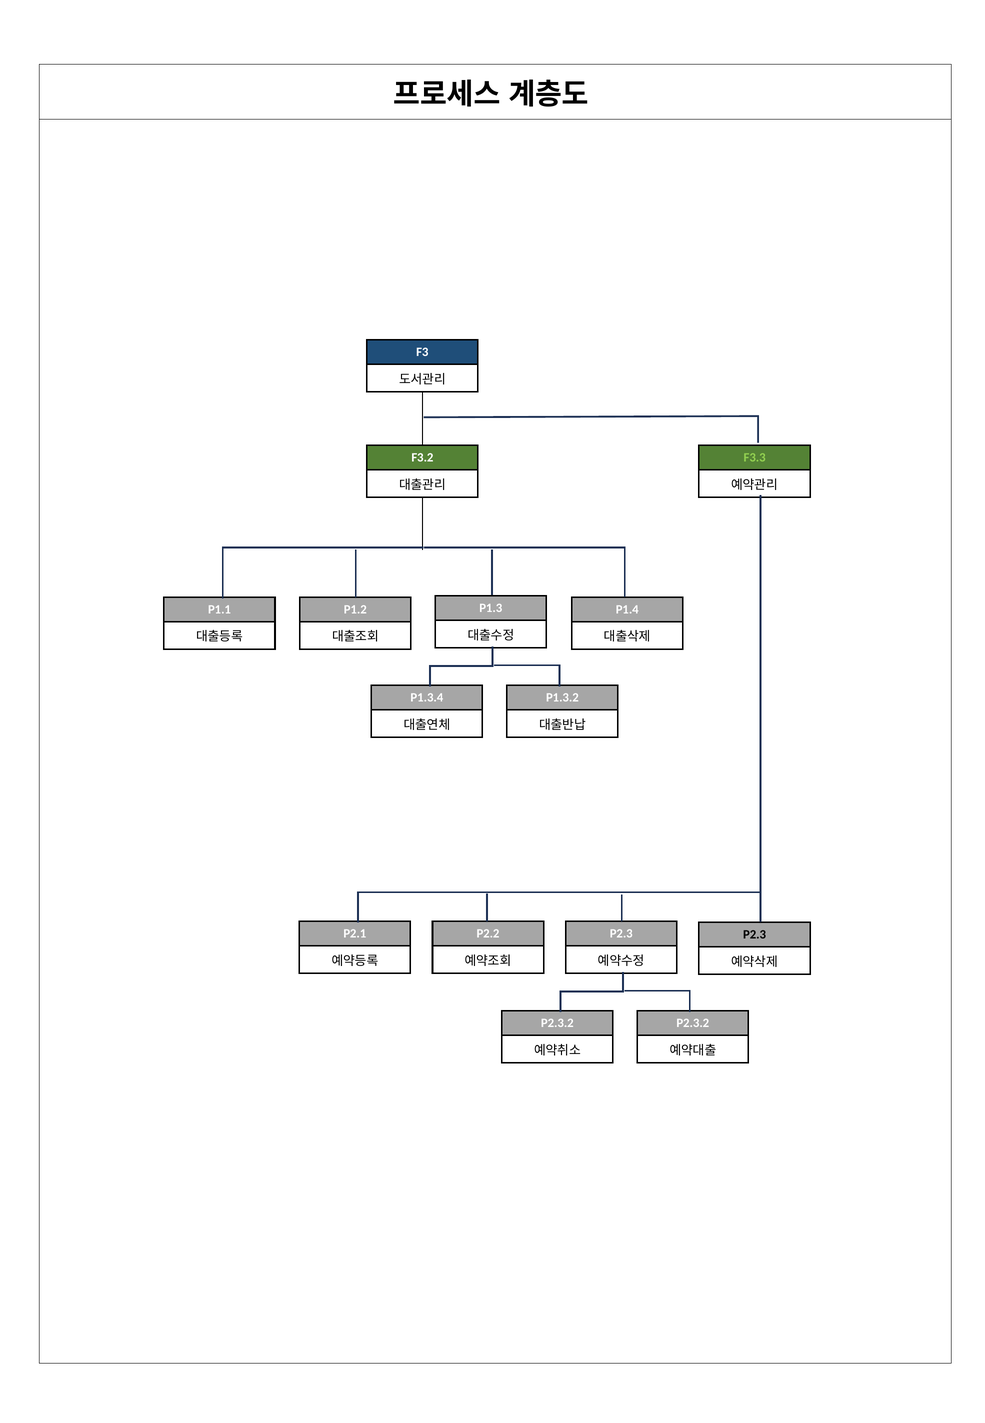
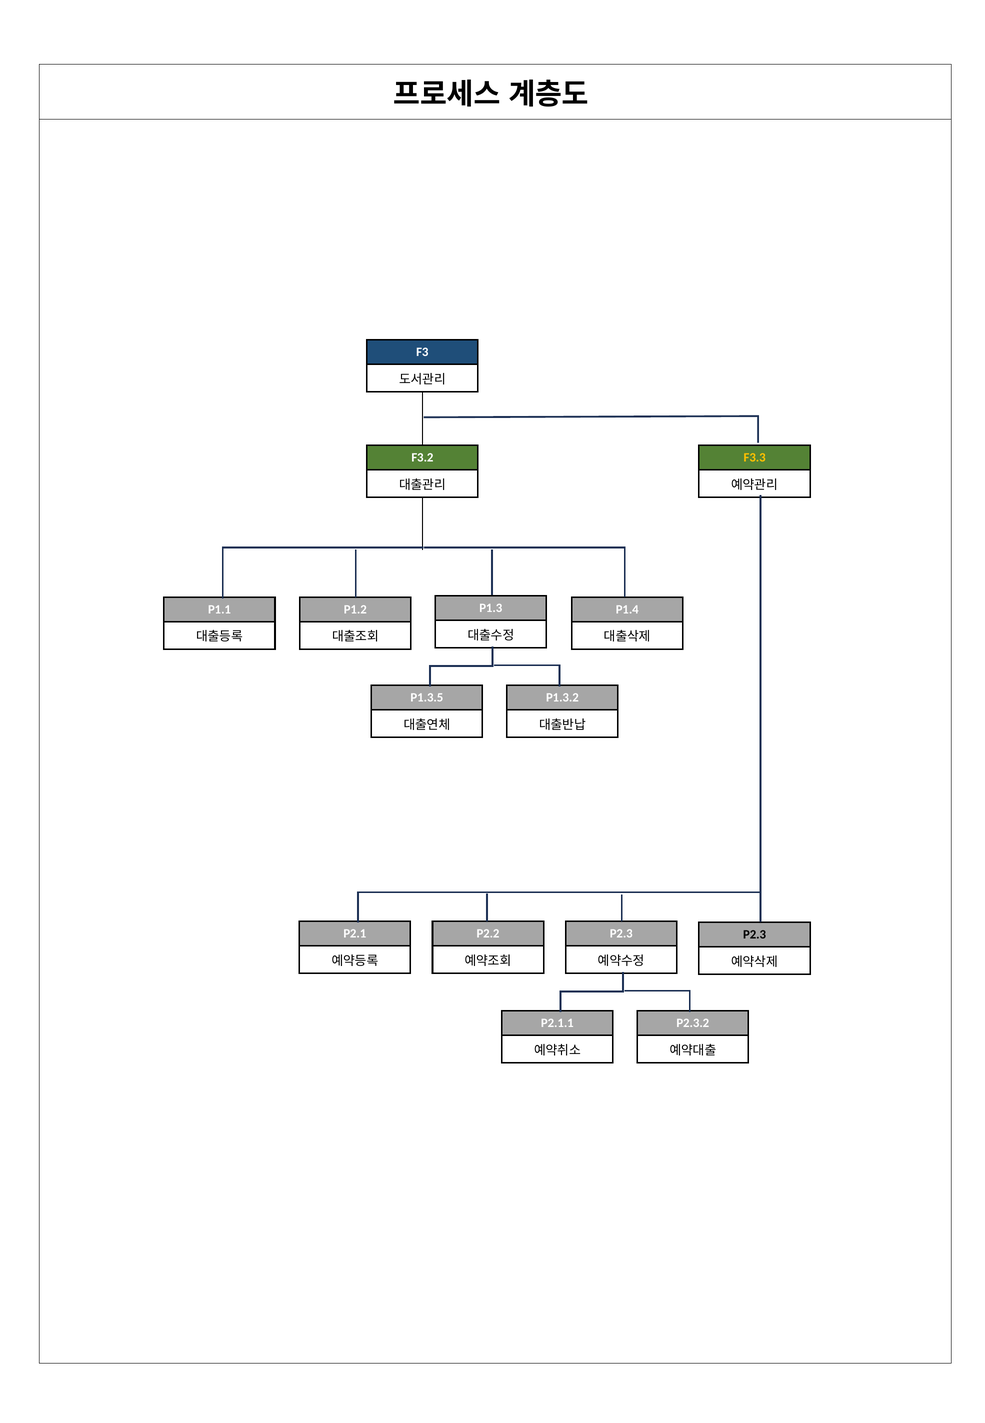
F3.3 colour: light green -> yellow (755, 458)
P1.3.4: P1.3.4 -> P1.3.5 (427, 698)
P2.3.2: P2.3.2 -> P2.1.1 (557, 1023)
